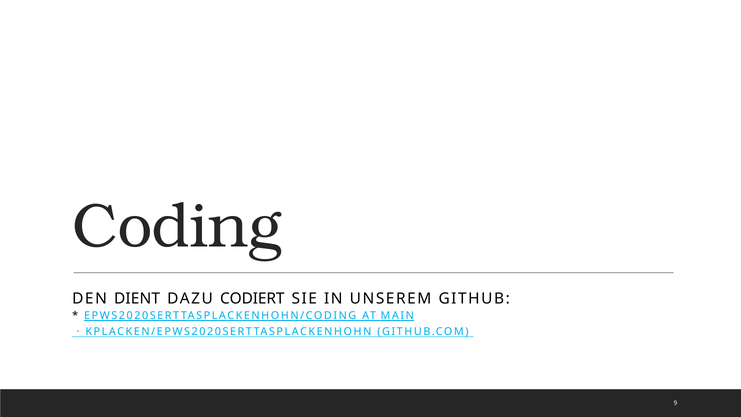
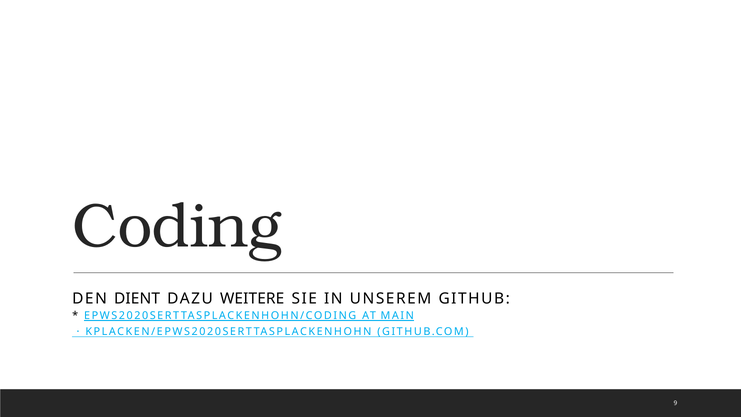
CODIERT: CODIERT -> WEITERE (252, 298)
